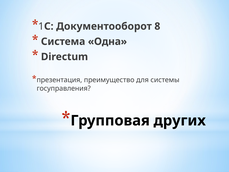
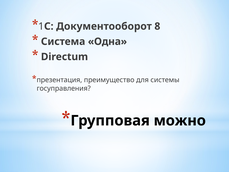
других: других -> можно (180, 120)
